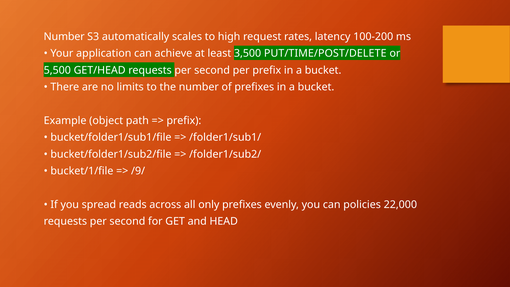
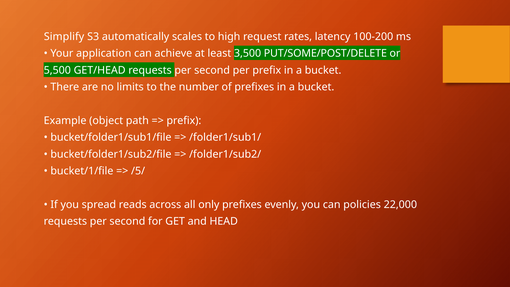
Number: Number -> Simplify (64, 37)
PUT/TIME/POST/DELETE: PUT/TIME/POST/DELETE -> PUT/SOME/POST/DELETE (325, 53)
/9/: /9/ -> /5/ (138, 171)
